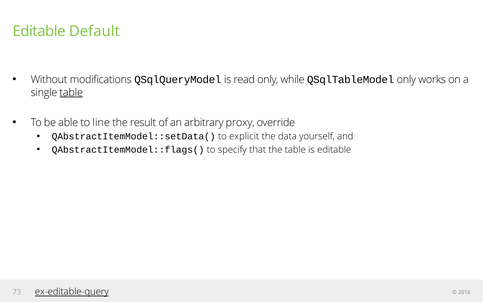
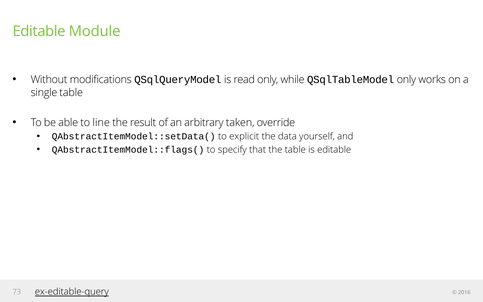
Default: Default -> Module (95, 31)
table underline: present -> none (71, 92)
proxy: proxy -> taken (240, 123)
